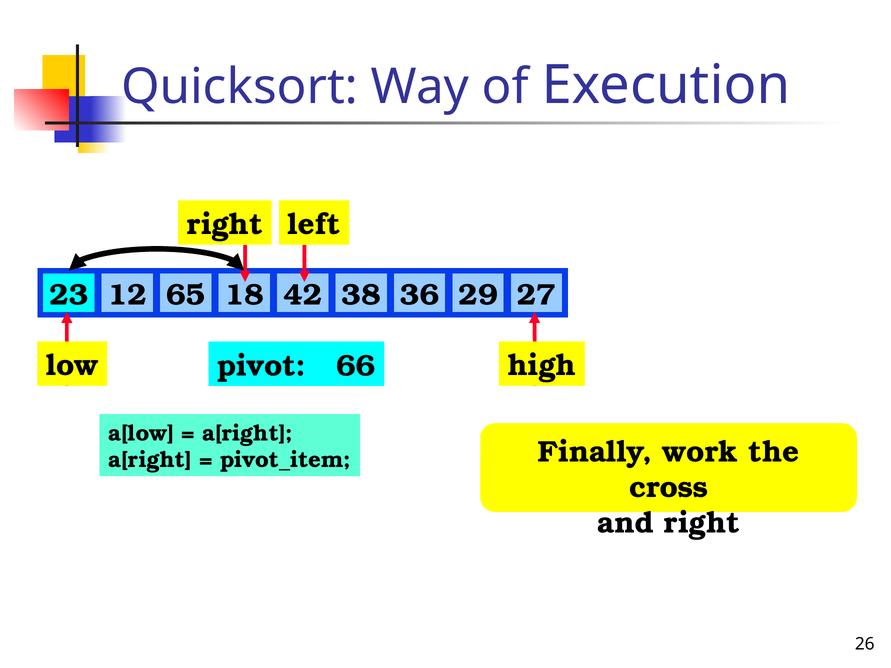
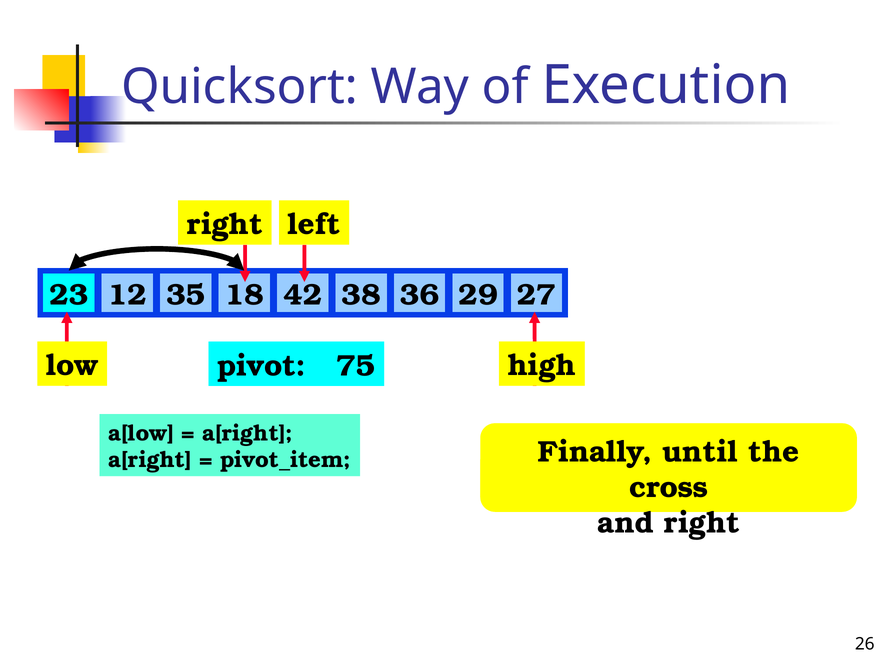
65: 65 -> 35 (186, 295)
66: 66 -> 75 (356, 366)
work: work -> until (700, 452)
